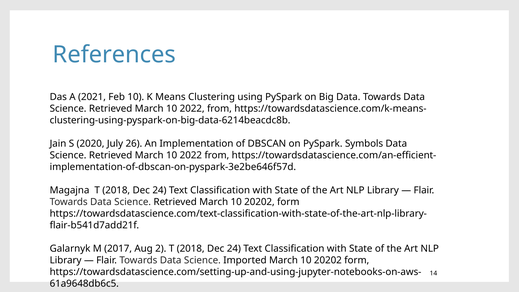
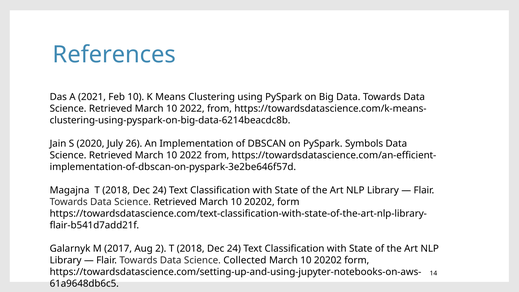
Imported: Imported -> Collected (245, 260)
